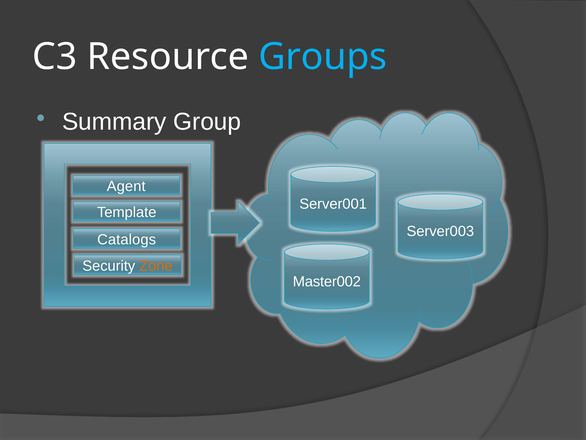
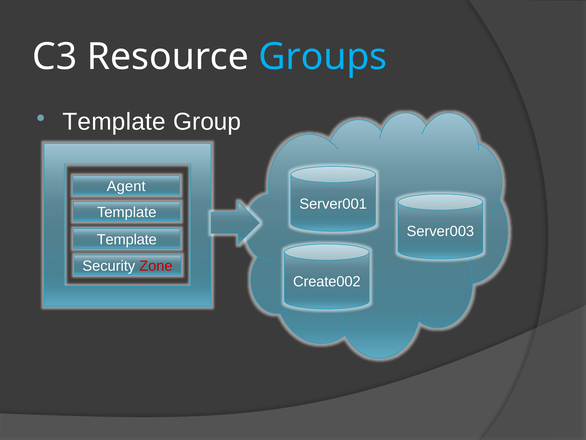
Summary: Summary -> Template (114, 122)
Catalogs: Catalogs -> Template (127, 239)
Zone colour: orange -> red (156, 266)
Master002: Master002 -> Create002 (327, 281)
